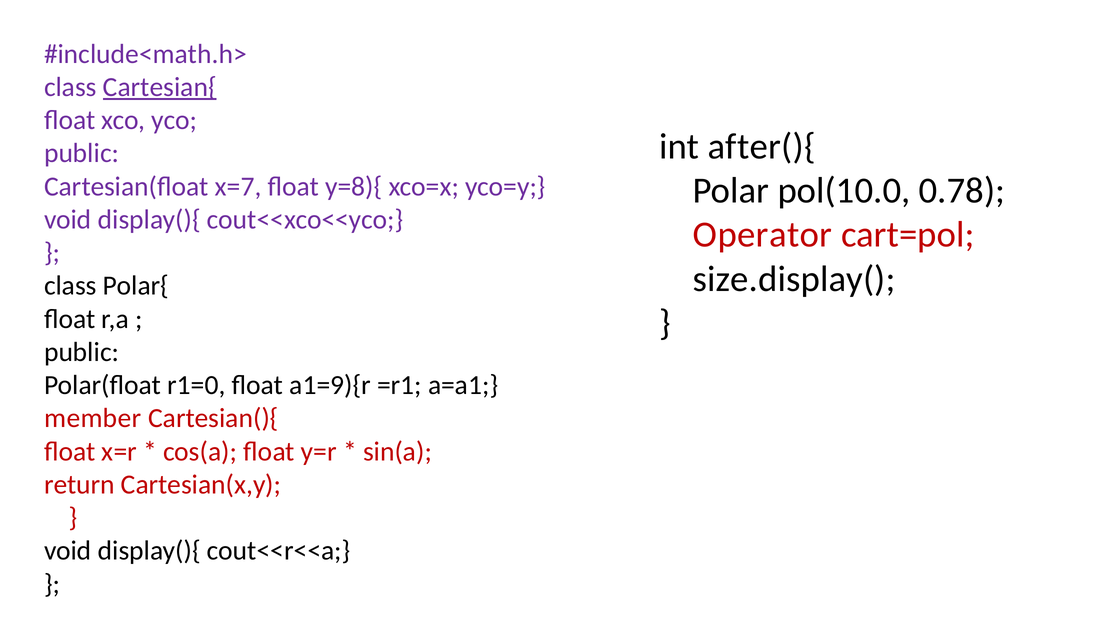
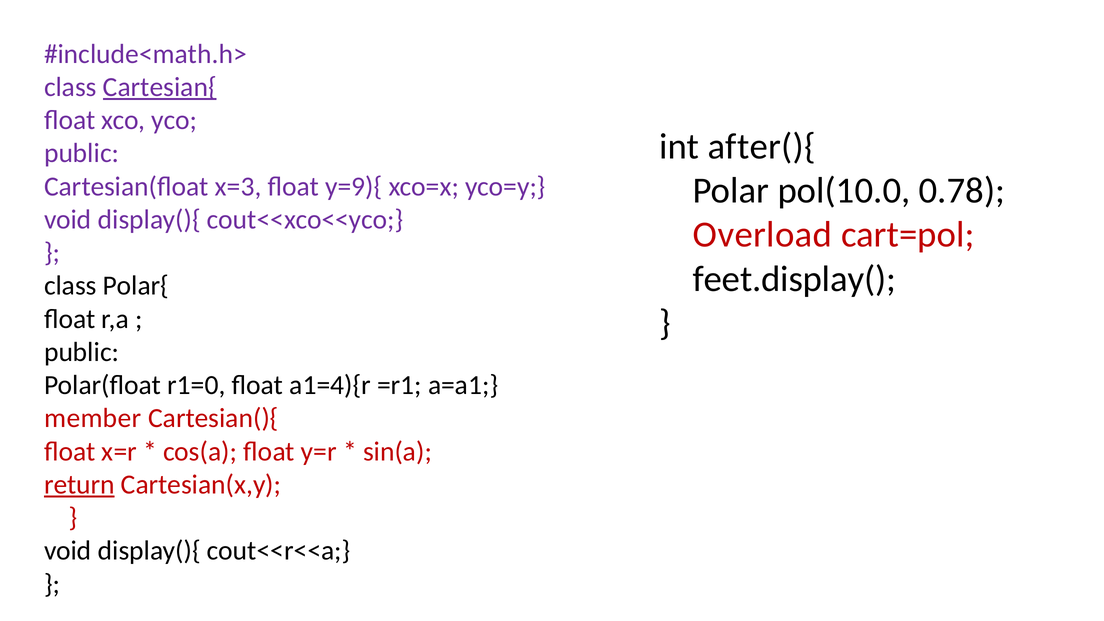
x=7: x=7 -> x=3 (238, 186)
y=8){: y=8){ -> y=9){ (354, 186)
Operator: Operator -> Overload (763, 235)
size.display(: size.display( -> feet.display( (794, 279)
a1=9){r: a1=9){r -> a1=4){r (330, 385)
return underline: none -> present (79, 485)
